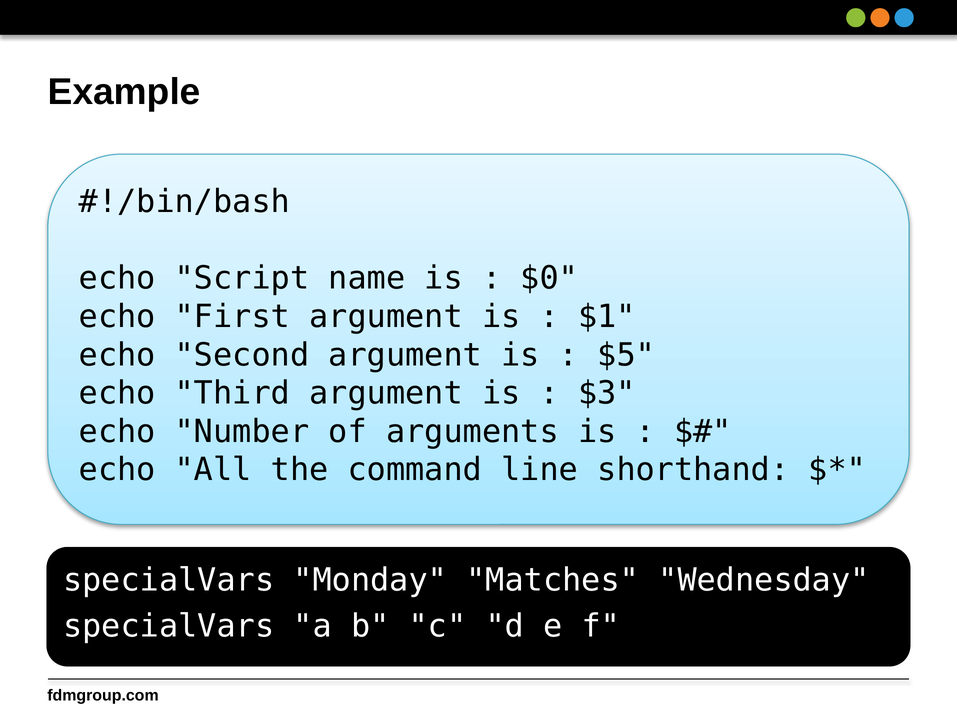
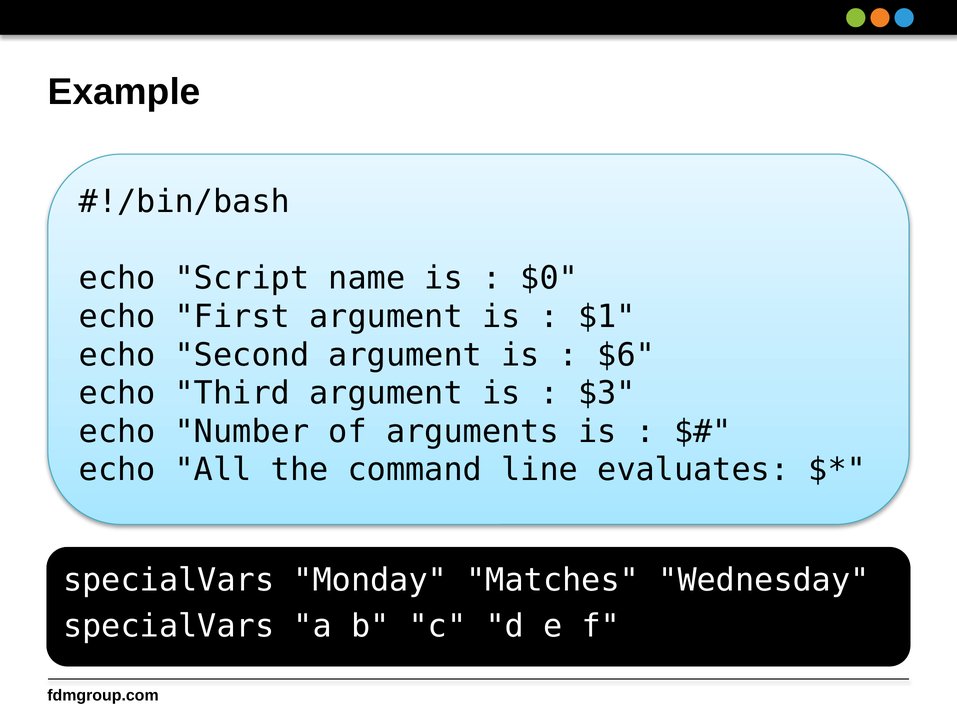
$5: $5 -> $6 (626, 355)
shorthand: shorthand -> evaluates (693, 470)
